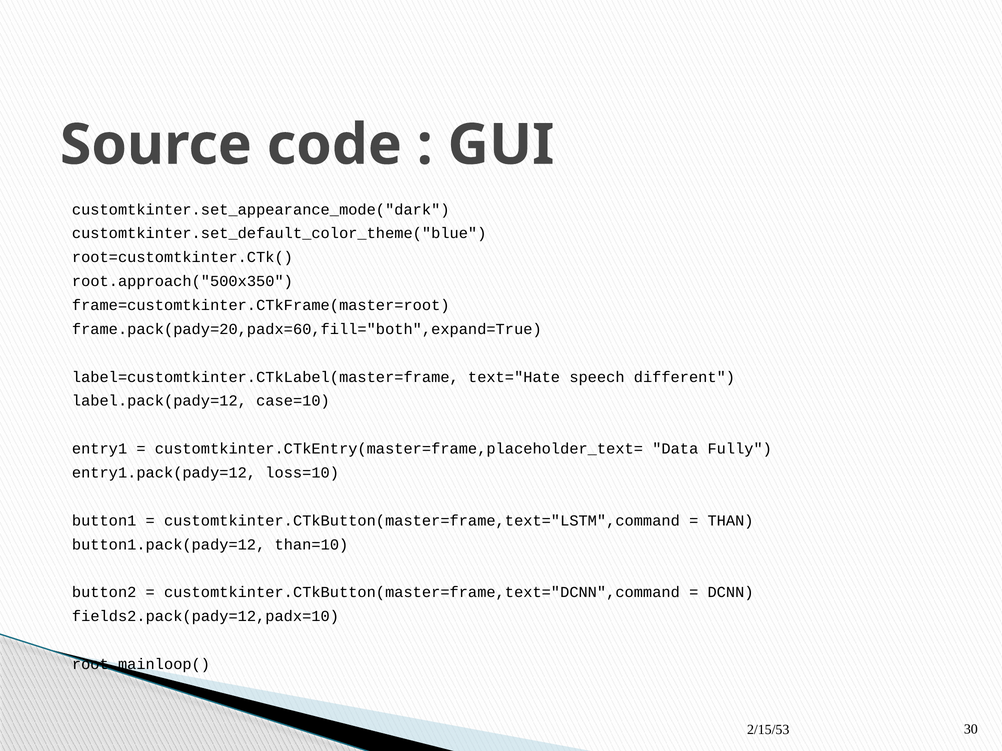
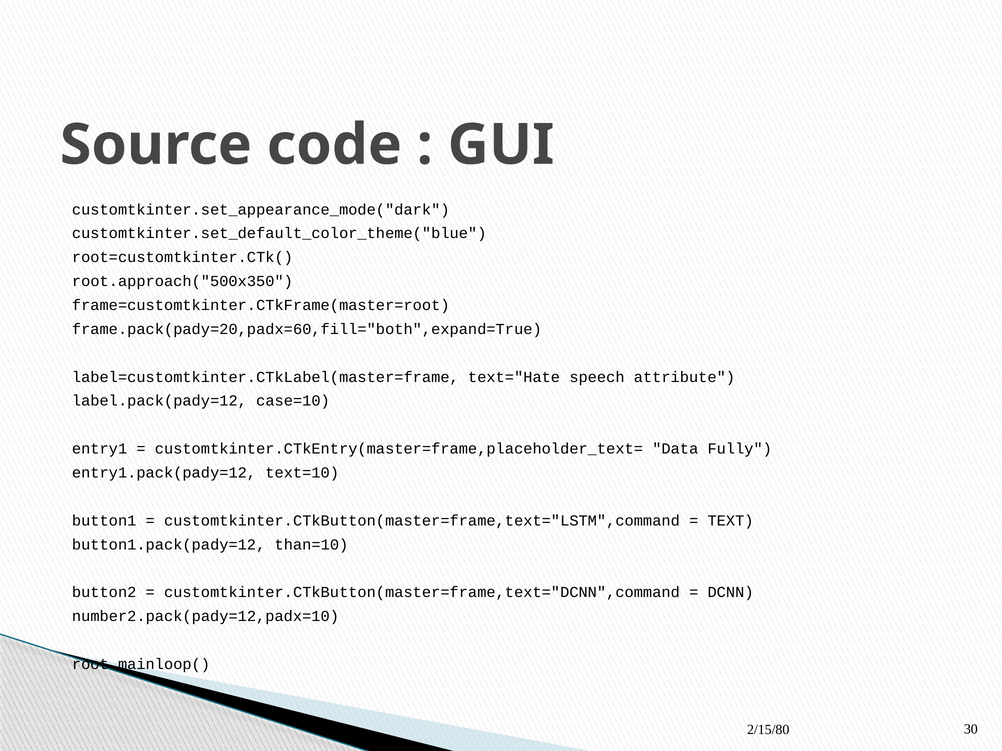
different: different -> attribute (684, 377)
loss=10: loss=10 -> text=10 (302, 473)
THAN: THAN -> TEXT (731, 521)
fields2.pack(pady=12,padx=10: fields2.pack(pady=12,padx=10 -> number2.pack(pady=12,padx=10 (205, 617)
2/15/53: 2/15/53 -> 2/15/80 (768, 730)
